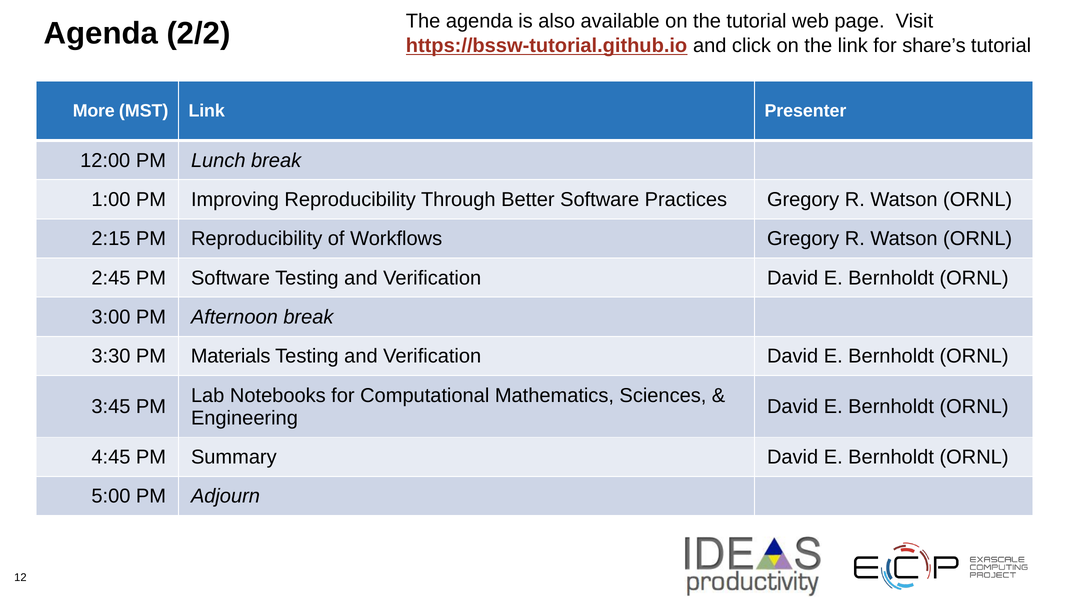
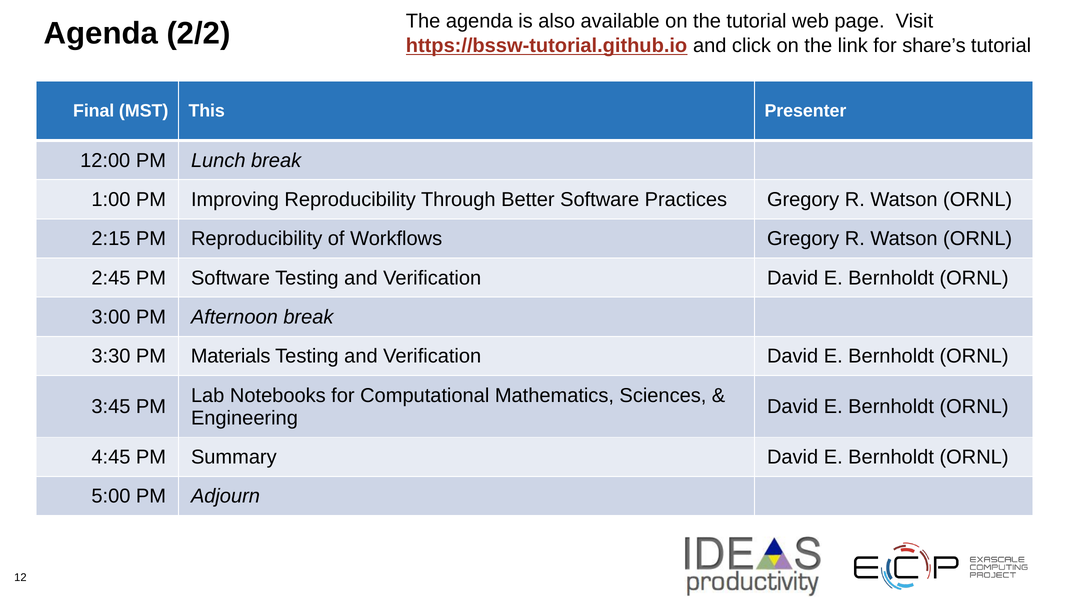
More: More -> Final (94, 111)
MST Link: Link -> This (207, 111)
